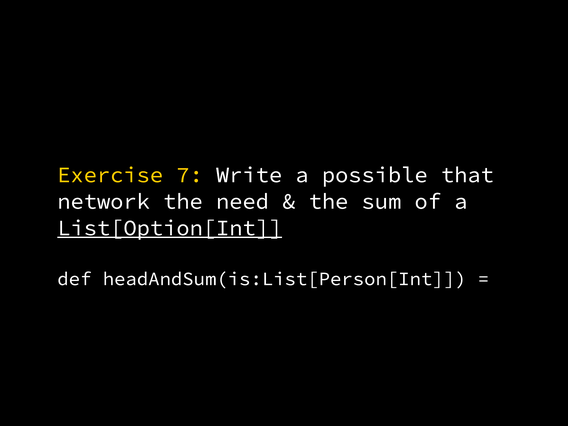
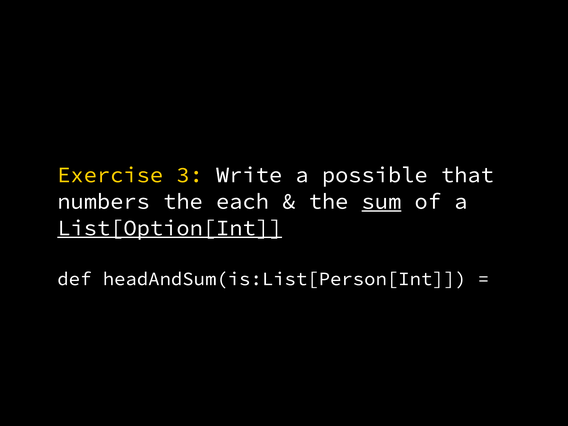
7: 7 -> 3 (190, 175)
network: network -> numbers (104, 201)
need: need -> each (242, 201)
sum underline: none -> present (381, 201)
